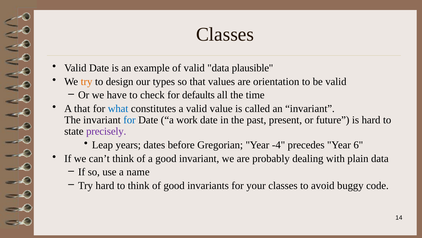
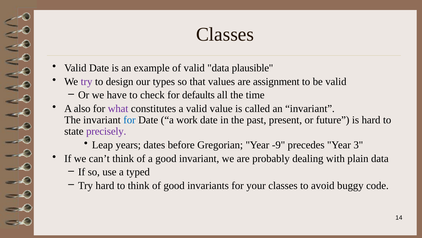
try colour: orange -> purple (87, 81)
orientation: orientation -> assignment (276, 81)
A that: that -> also (82, 108)
what colour: blue -> purple (118, 108)
-4: -4 -> -9 (279, 145)
6: 6 -> 3 (358, 145)
name: name -> typed (138, 172)
